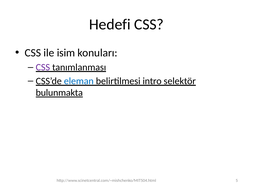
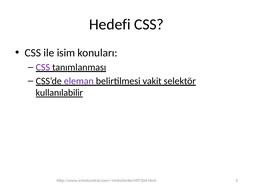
eleman colour: blue -> purple (79, 81)
intro: intro -> vakit (152, 81)
bulunmakta: bulunmakta -> kullanılabilir (59, 93)
